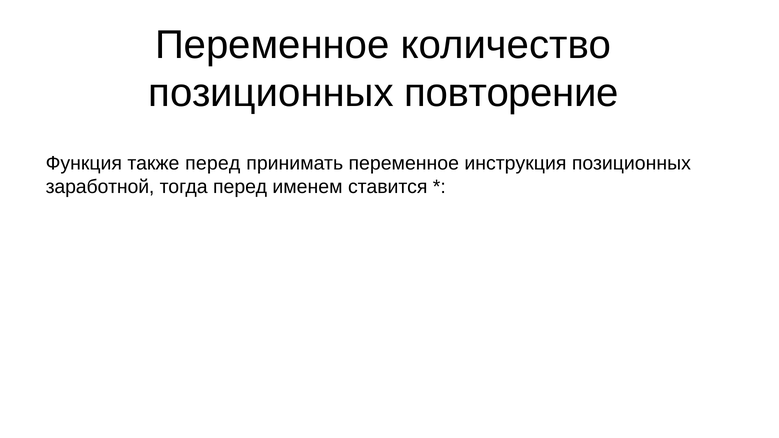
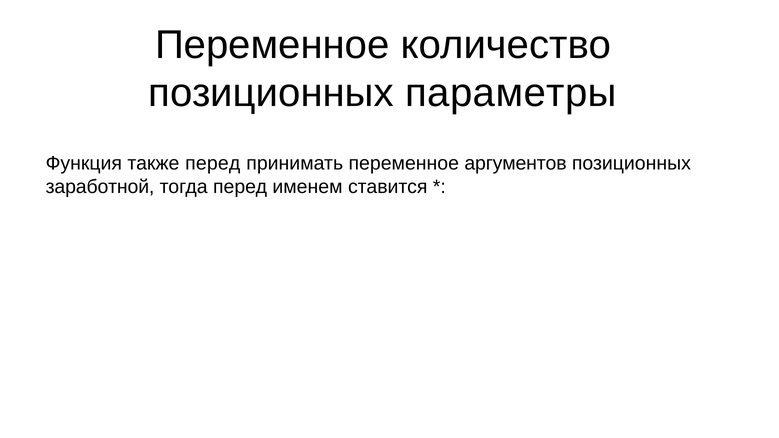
повторение: повторение -> параметры (511, 93)
инструкция: инструкция -> аргументов (516, 163)
